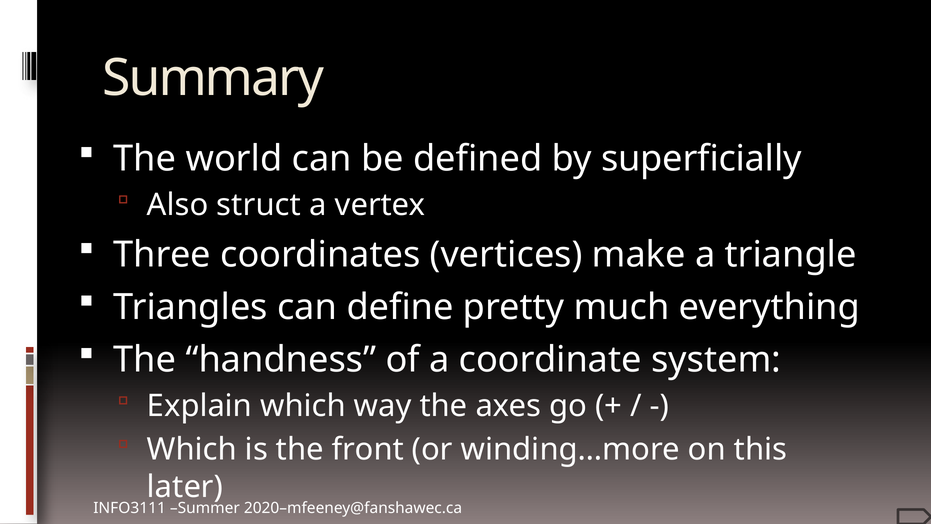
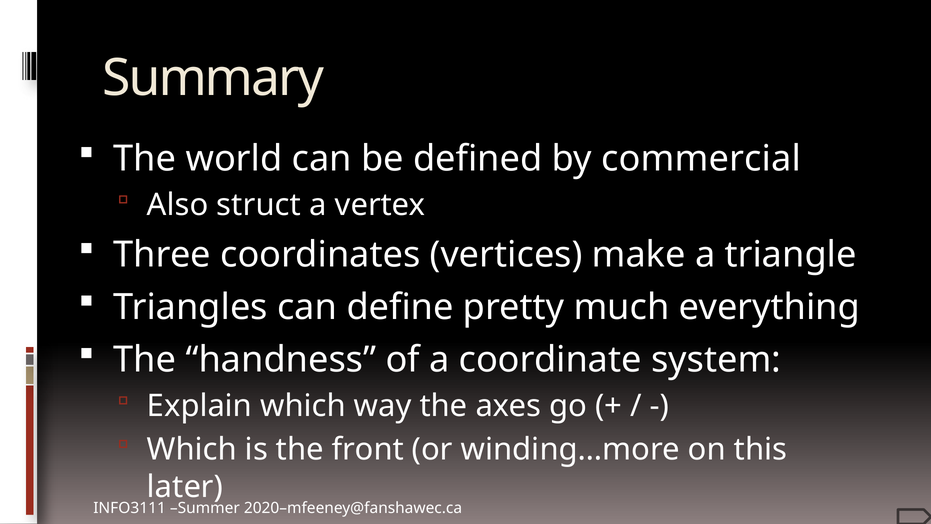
superficially: superficially -> commercial (701, 159)
